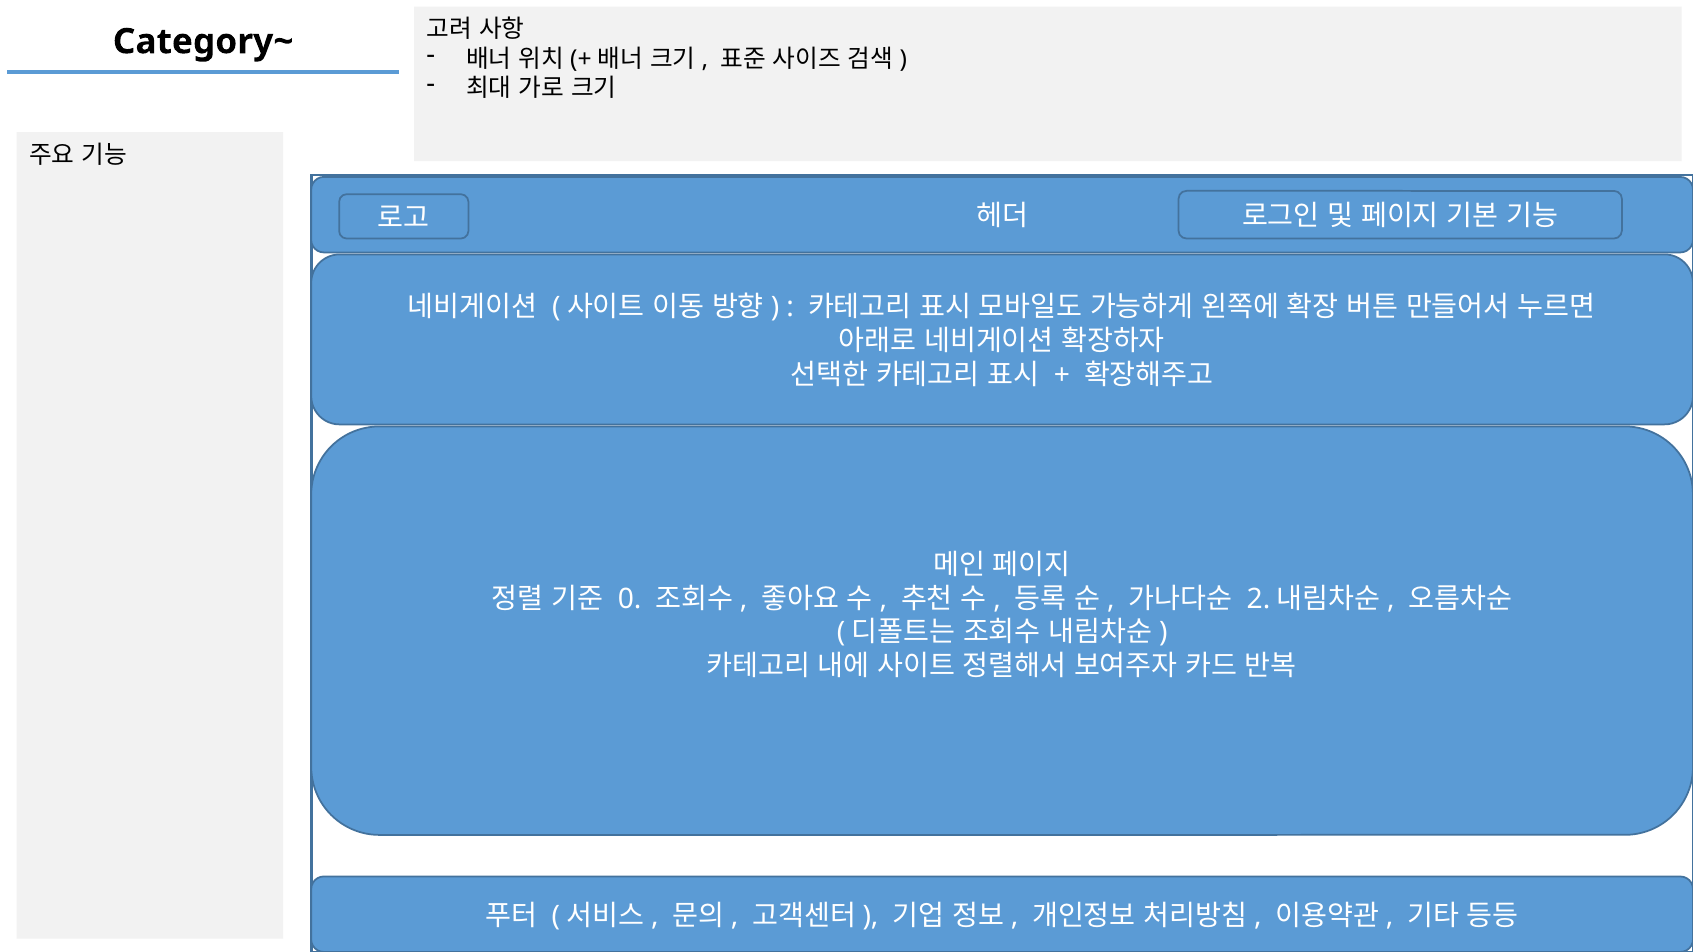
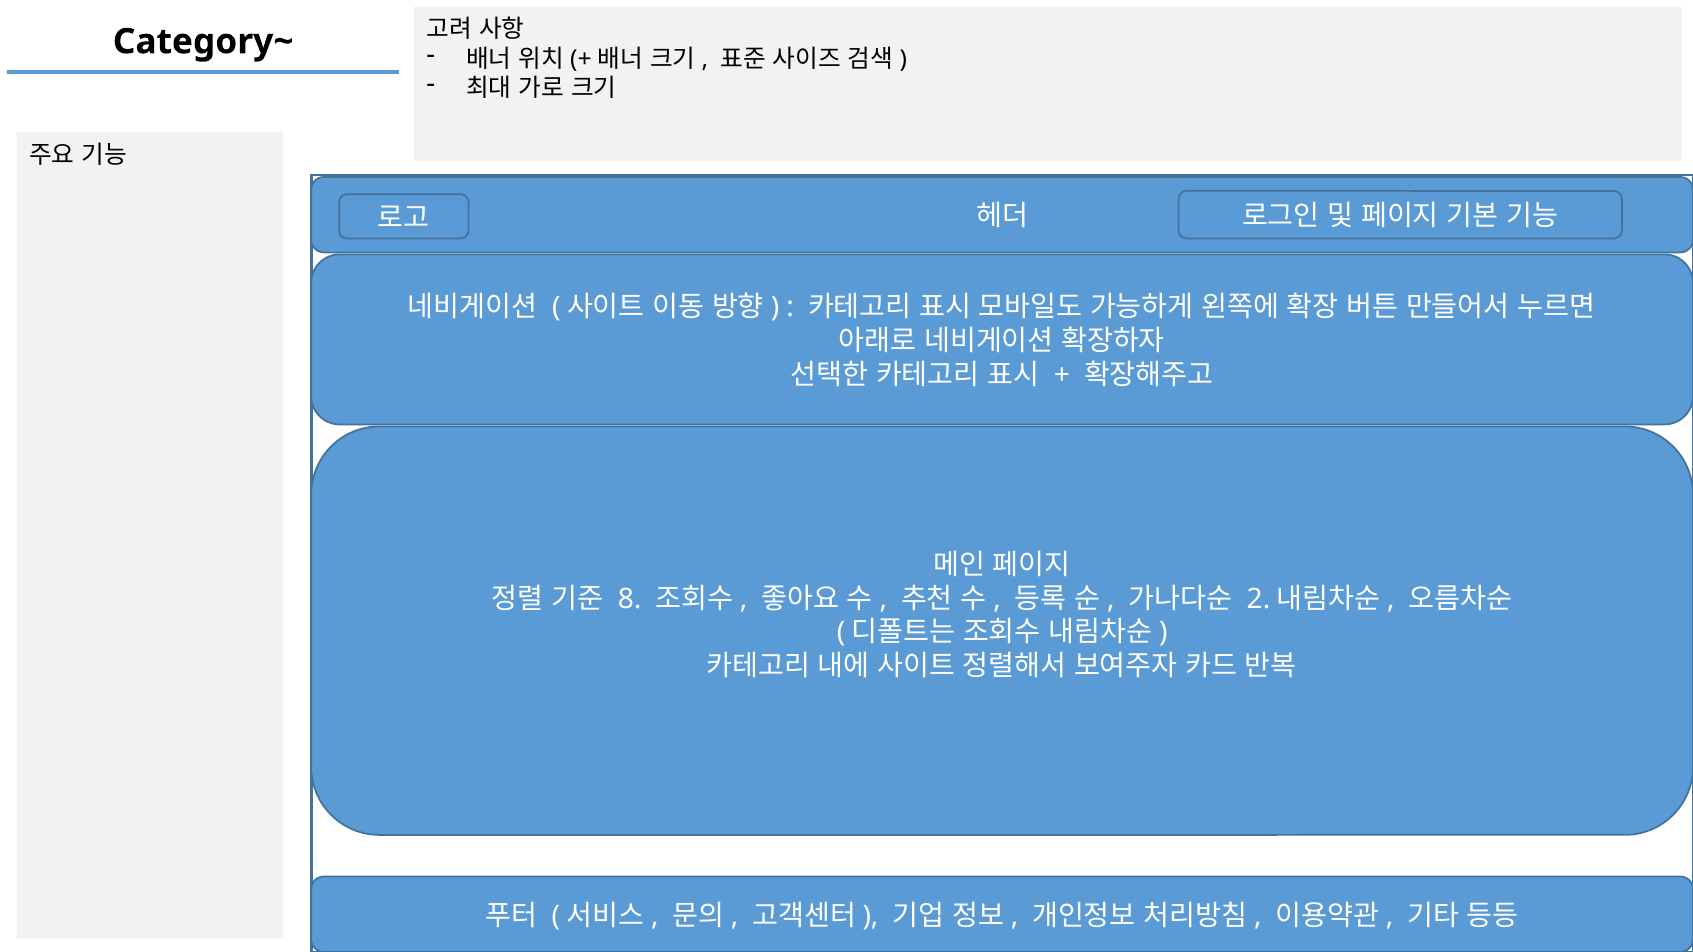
0: 0 -> 8 (630, 599)
